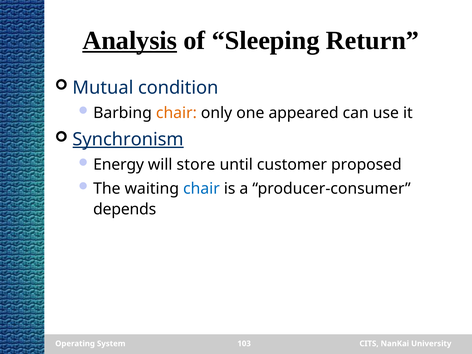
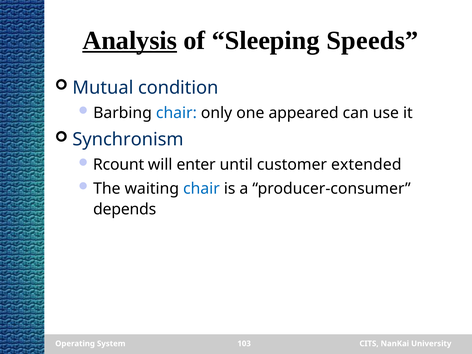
Return: Return -> Speeds (372, 41)
chair colour: orange -> blue (176, 113)
Synchronism underline: present -> none (128, 139)
Energy: Energy -> Rcount (119, 165)
store: store -> enter (196, 165)
proposed: proposed -> extended (366, 165)
